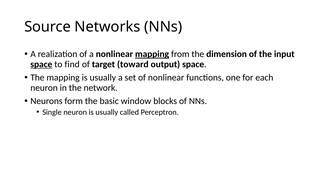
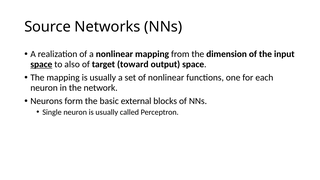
mapping underline: present -> none (152, 54)
find: find -> also (72, 64)
window: window -> external (136, 101)
